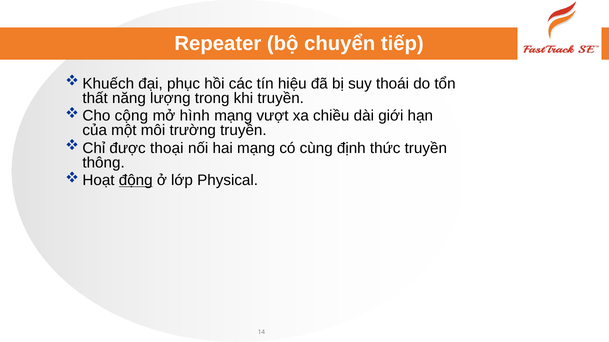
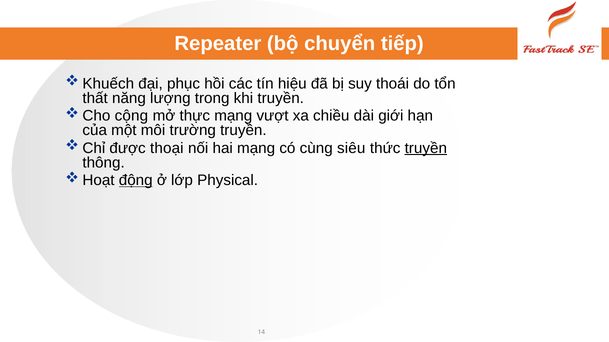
hình: hình -> thực (195, 116)
định: định -> siêu (351, 148)
truyền underline: none -> present (426, 148)
